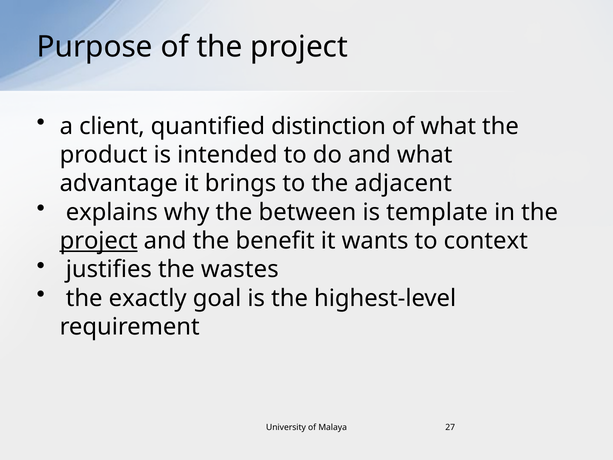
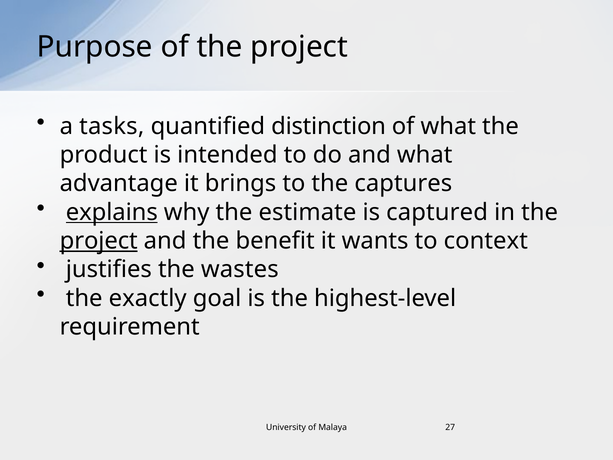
client: client -> tasks (112, 126)
adjacent: adjacent -> captures (403, 184)
explains underline: none -> present (112, 212)
between: between -> estimate (307, 212)
template: template -> captured (437, 212)
